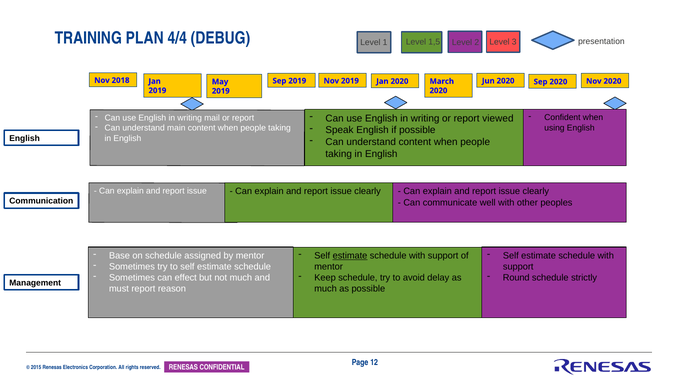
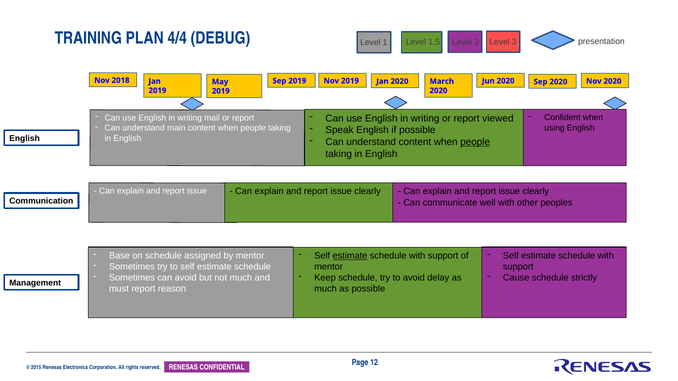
people underline: none -> present (475, 142)
can effect: effect -> avoid (186, 278)
Round: Round -> Cause (516, 278)
